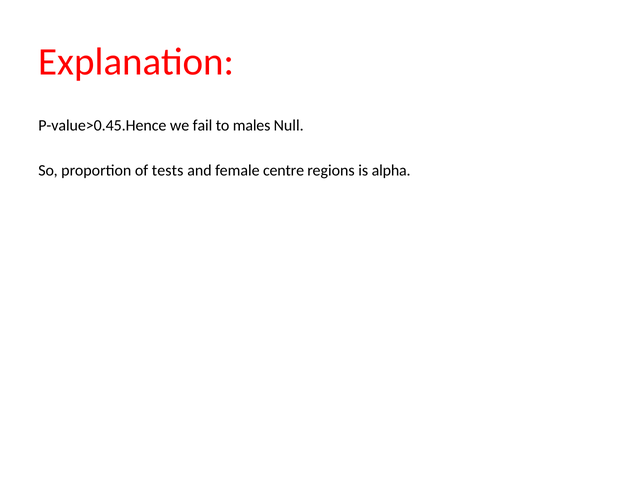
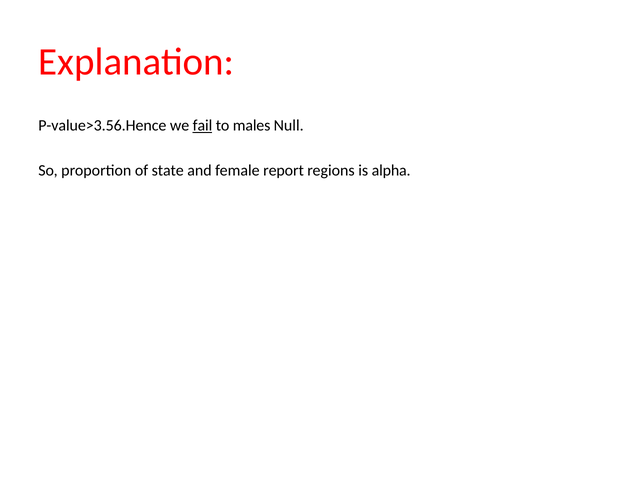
P-value>0.45.Hence: P-value>0.45.Hence -> P-value>3.56.Hence (102, 126)
fail underline: none -> present (203, 126)
tests: tests -> state (168, 170)
centre: centre -> report (284, 170)
